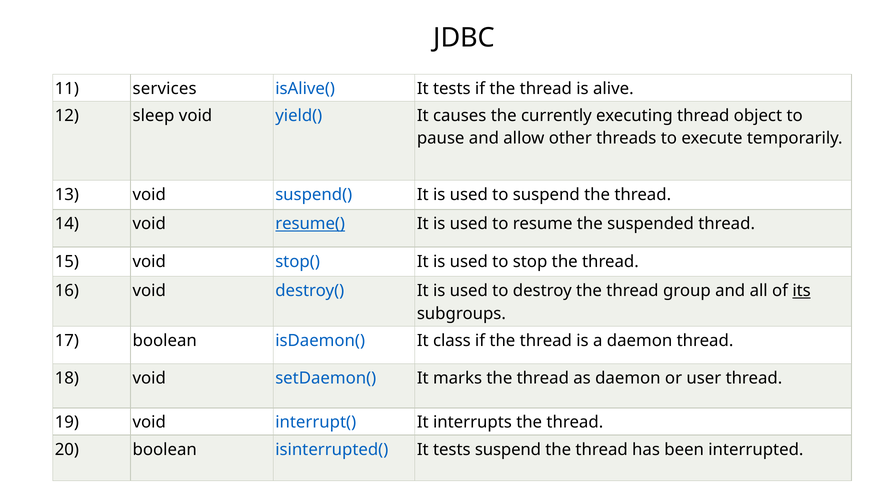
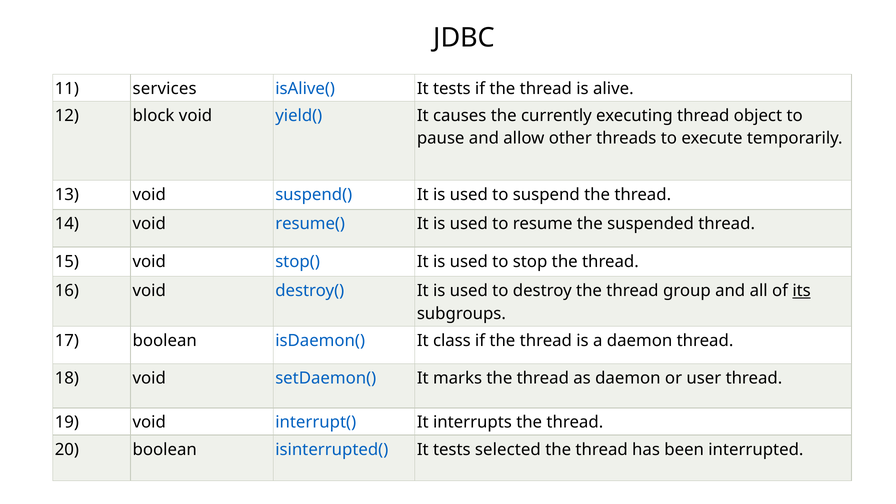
sleep: sleep -> block (154, 116)
resume( underline: present -> none (310, 224)
tests suspend: suspend -> selected (508, 449)
